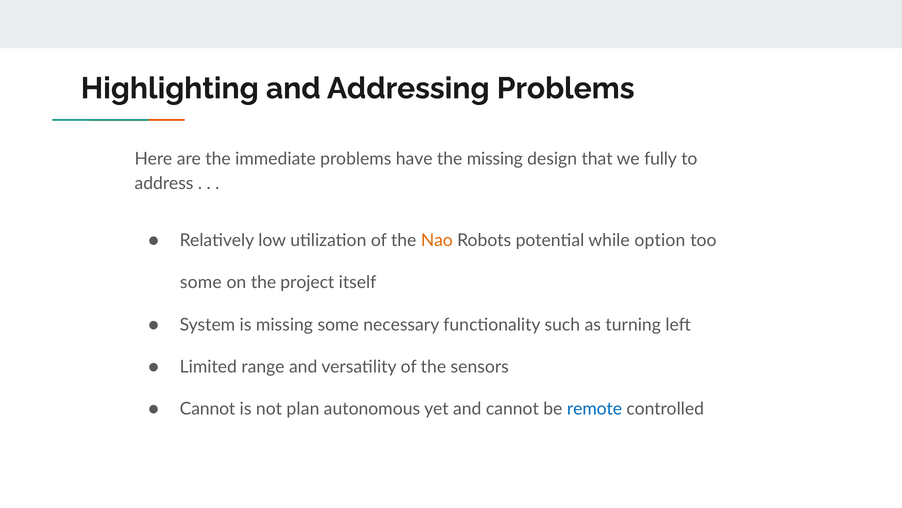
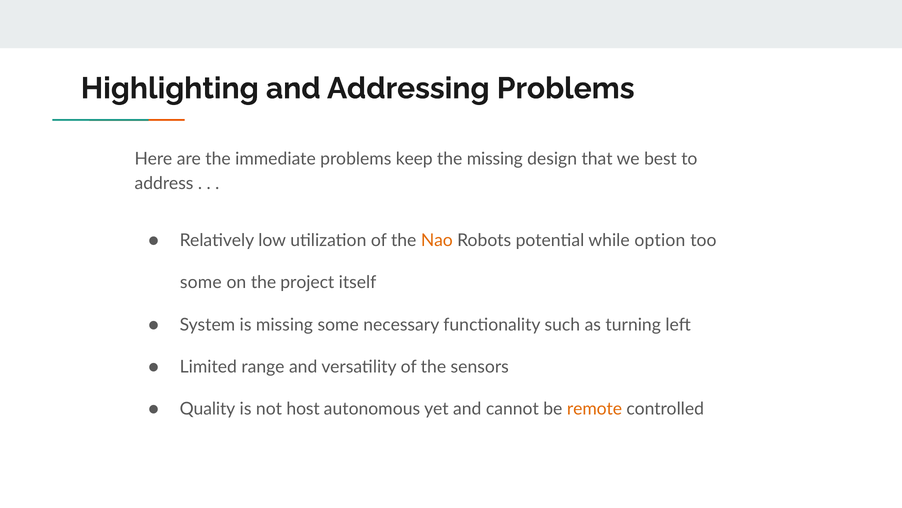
have: have -> keep (414, 159)
fully: fully -> best (660, 159)
Cannot: Cannot -> Quality (207, 409)
plan: plan -> host (303, 409)
remote colour: blue -> orange (594, 409)
